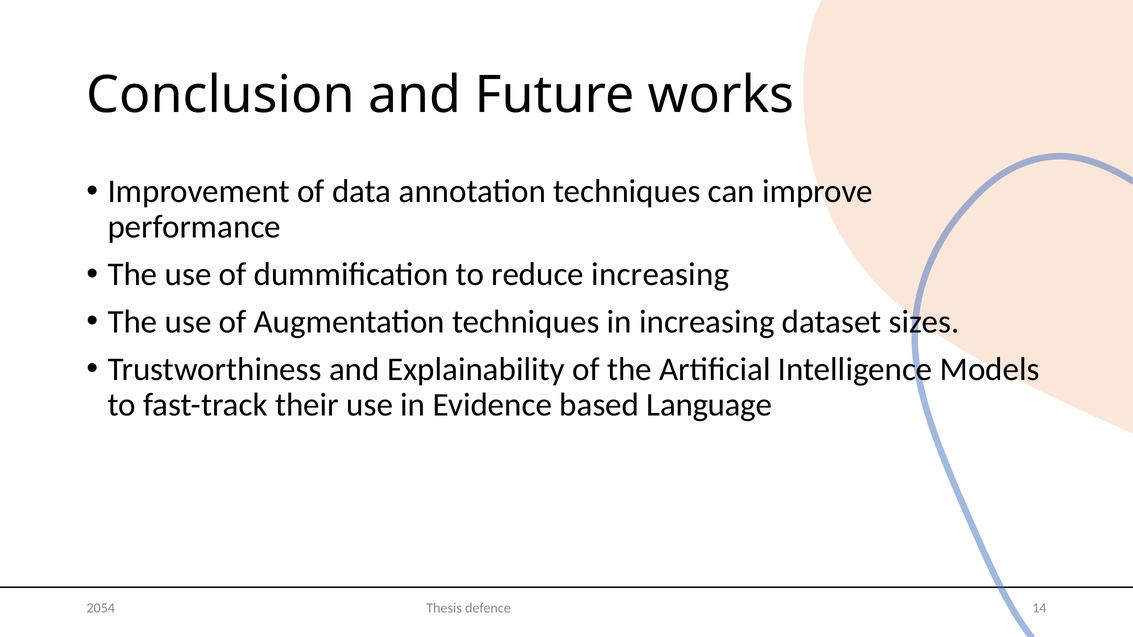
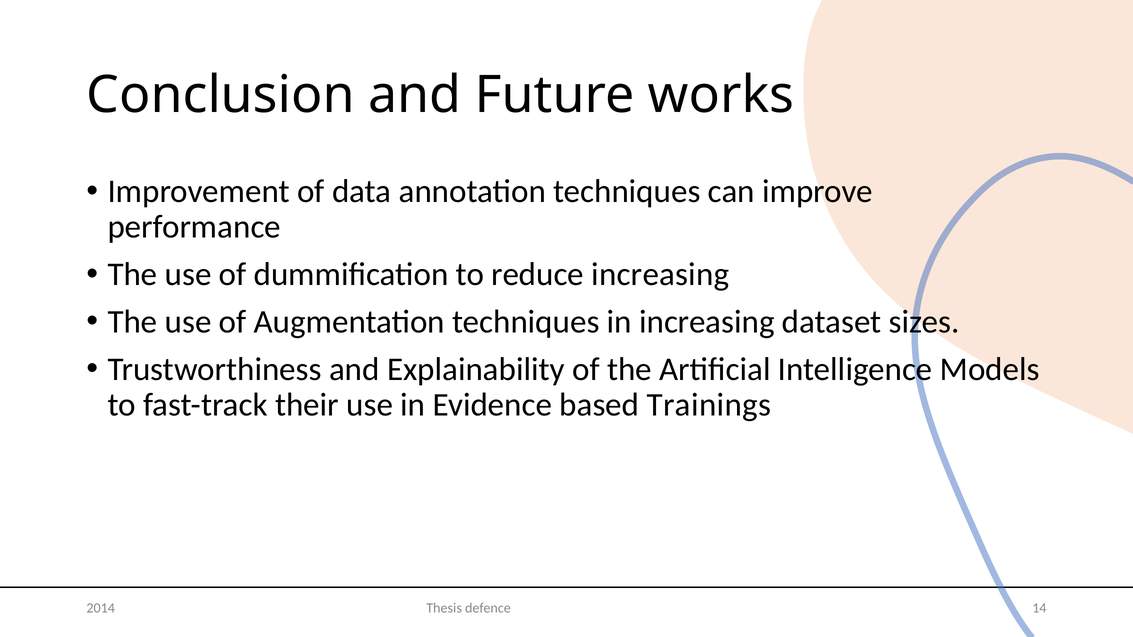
Language: Language -> Trainings (709, 405)
2054: 2054 -> 2014 (101, 609)
